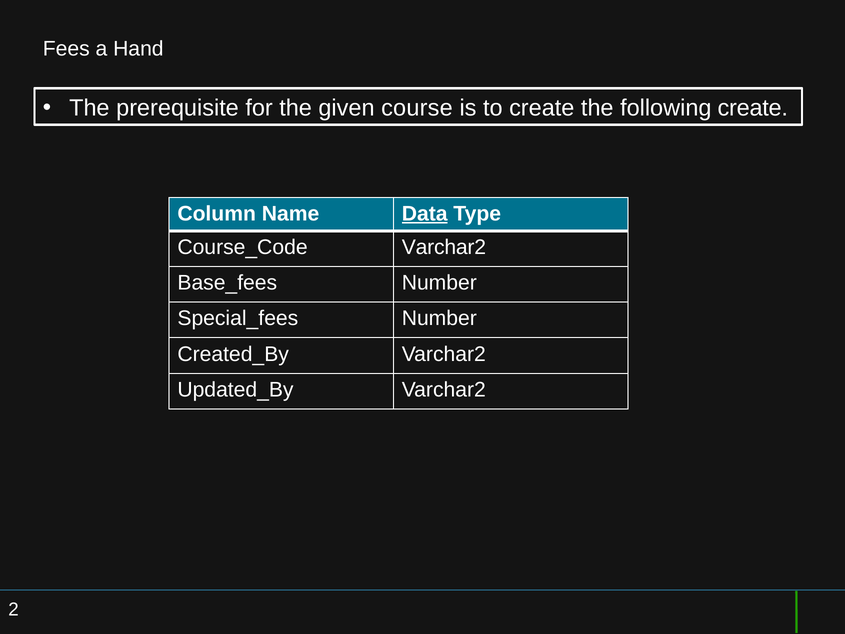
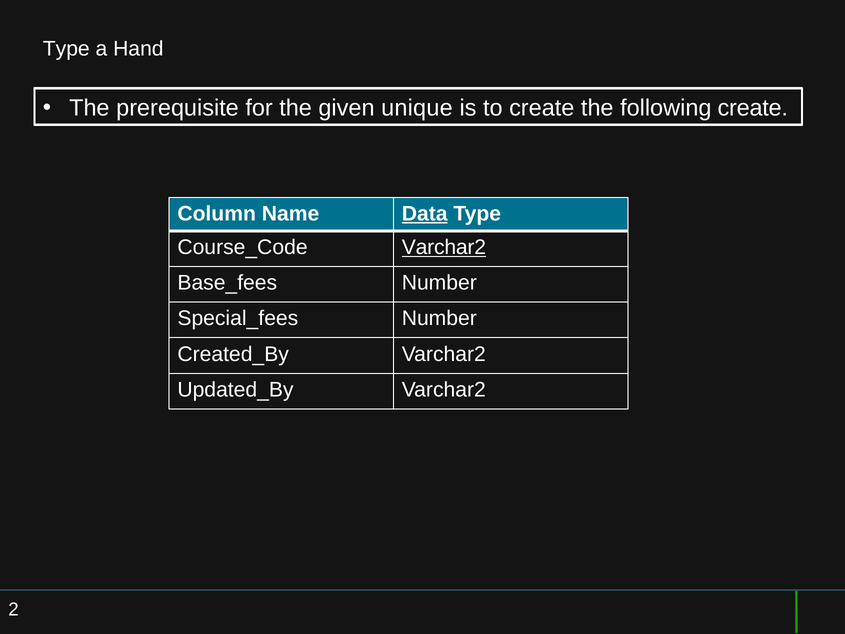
Fees: Fees -> Type (66, 49)
course: course -> unique (417, 108)
Varchar2 underline: none -> present (444, 247)
